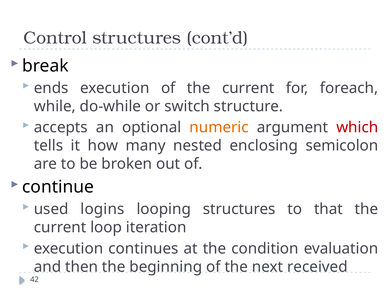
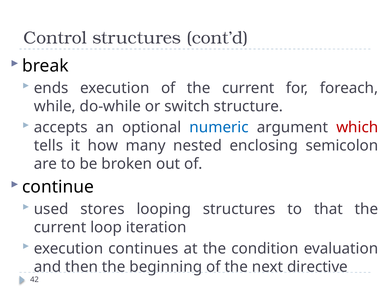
numeric colour: orange -> blue (219, 127)
logins: logins -> stores (103, 209)
received: received -> directive (317, 267)
